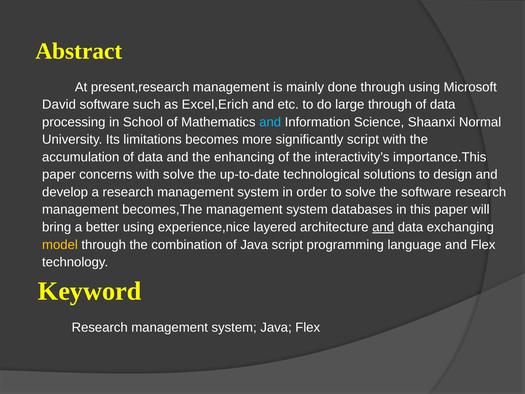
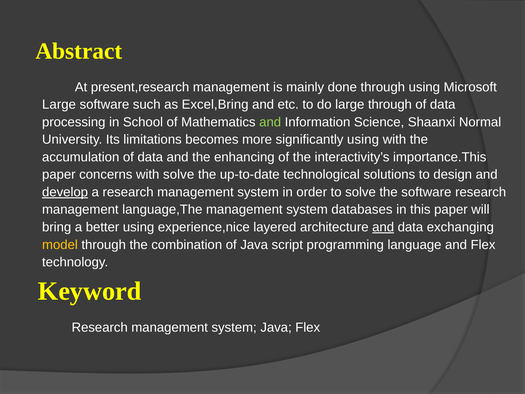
David: David -> Large (59, 104)
Excel,Erich: Excel,Erich -> Excel,Bring (215, 104)
and colour: light blue -> light green (270, 122)
significantly script: script -> using (363, 139)
develop underline: none -> present (65, 192)
becomes,The: becomes,The -> language,The (162, 210)
